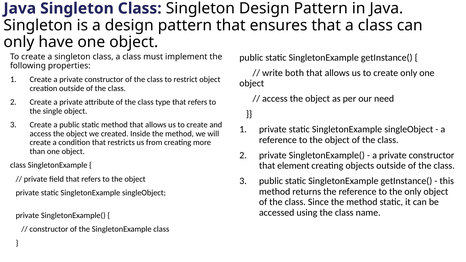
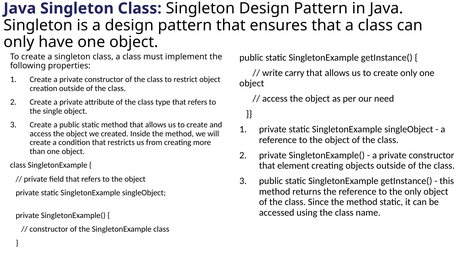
both: both -> carry (295, 73)
